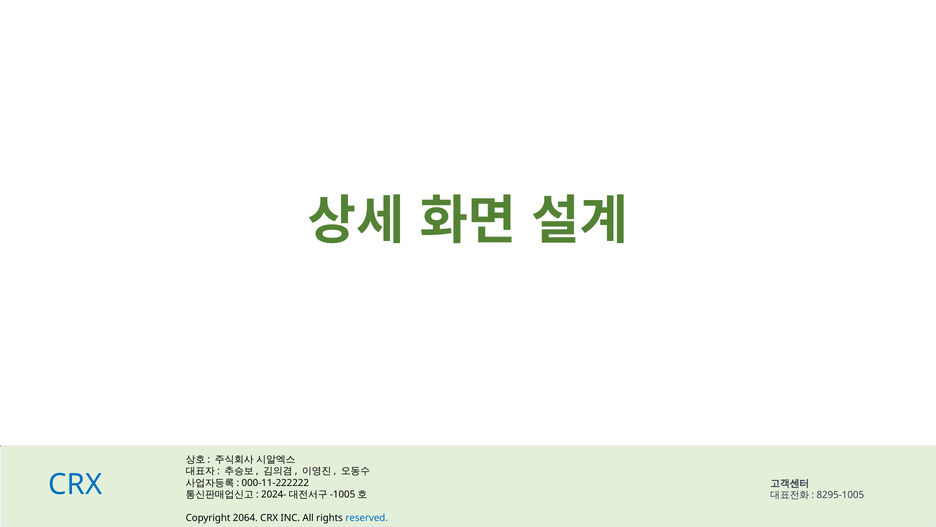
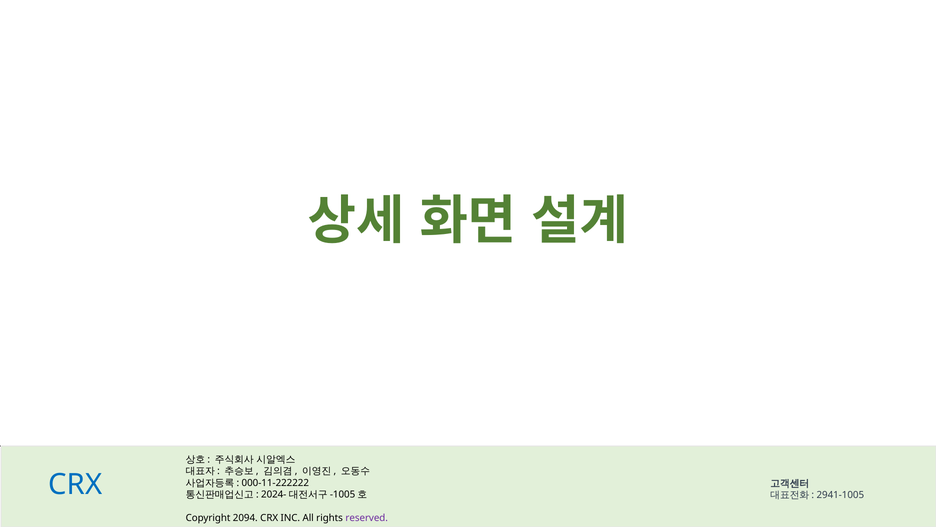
8295-1005: 8295-1005 -> 2941-1005 (840, 495)
2064: 2064 -> 2094 (245, 518)
reserved colour: blue -> purple (367, 518)
